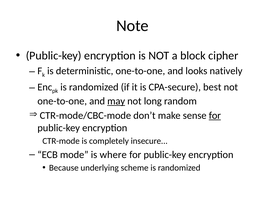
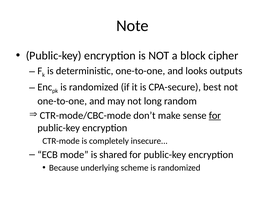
natively: natively -> outputs (226, 71)
may underline: present -> none (116, 101)
where: where -> shared (113, 154)
